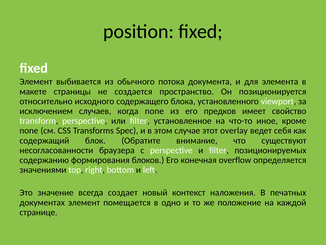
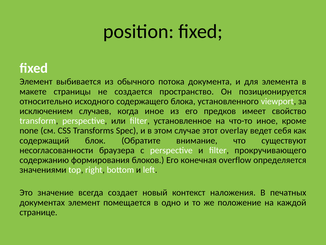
когда none: none -> иное (154, 111)
позиционируемых: позиционируемых -> прокручивающего (270, 150)
